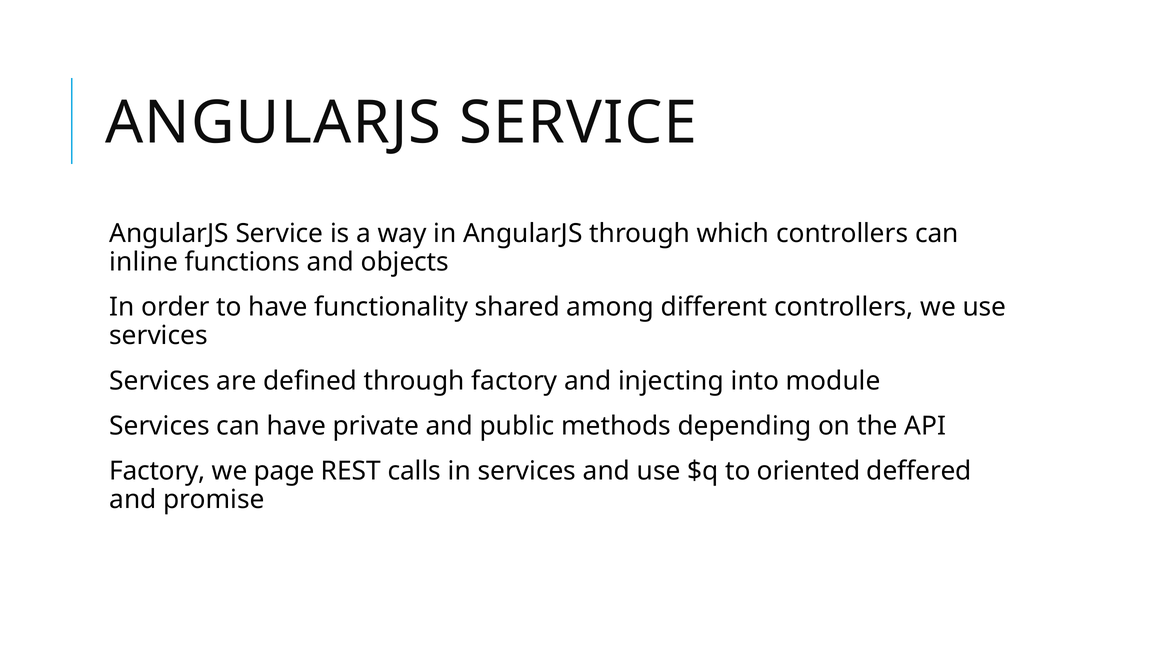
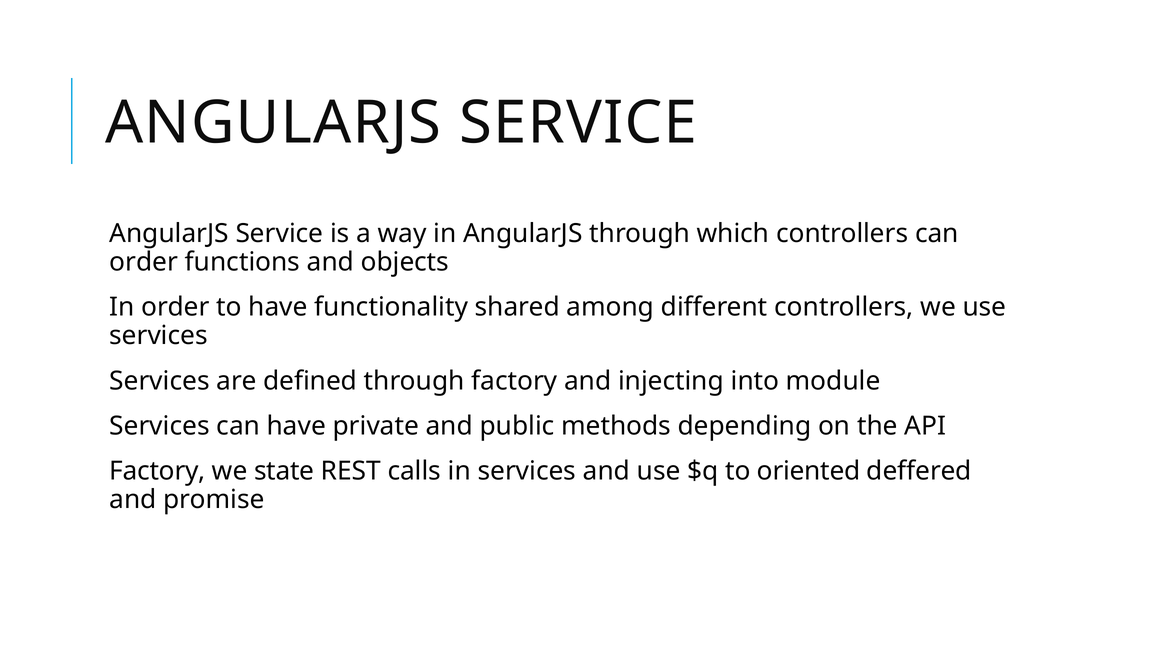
inline: inline -> order (144, 262)
page: page -> state (284, 471)
